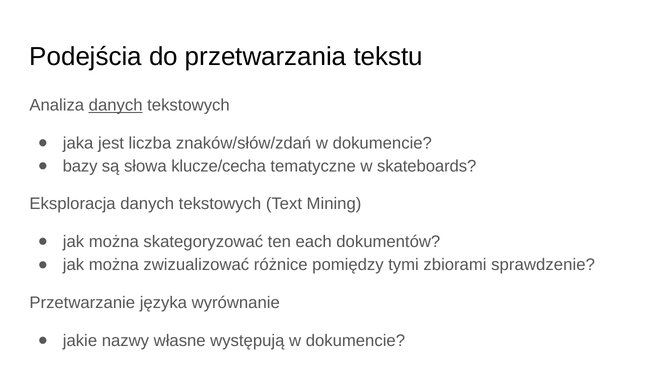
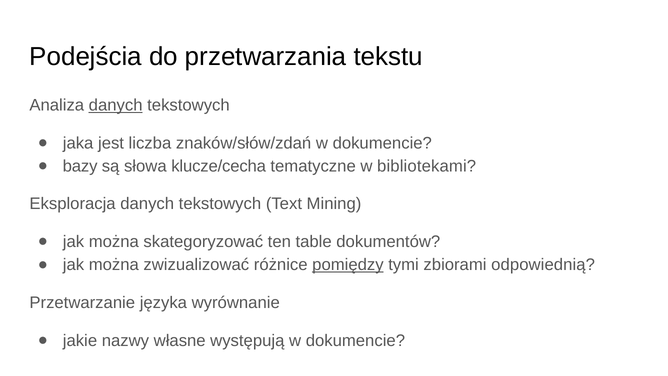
skateboards: skateboards -> bibliotekami (427, 166)
each: each -> table (314, 242)
pomiędzy underline: none -> present (348, 265)
sprawdzenie: sprawdzenie -> odpowiednią (543, 265)
